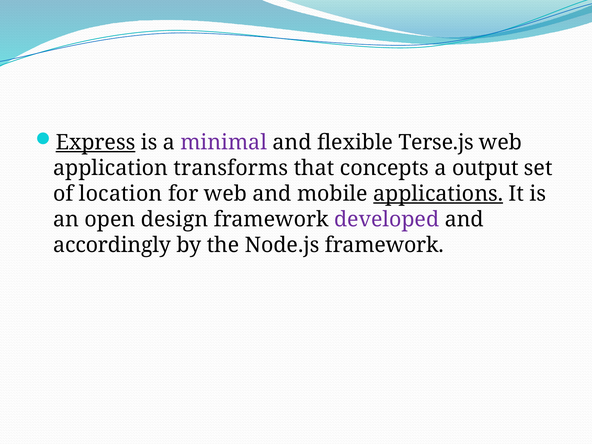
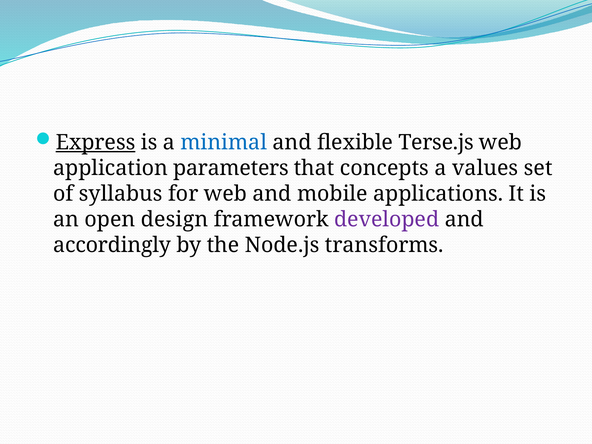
minimal colour: purple -> blue (224, 143)
transforms: transforms -> parameters (231, 168)
output: output -> values (485, 168)
location: location -> syllabus (121, 194)
applications underline: present -> none (438, 194)
Node.js framework: framework -> transforms (384, 245)
